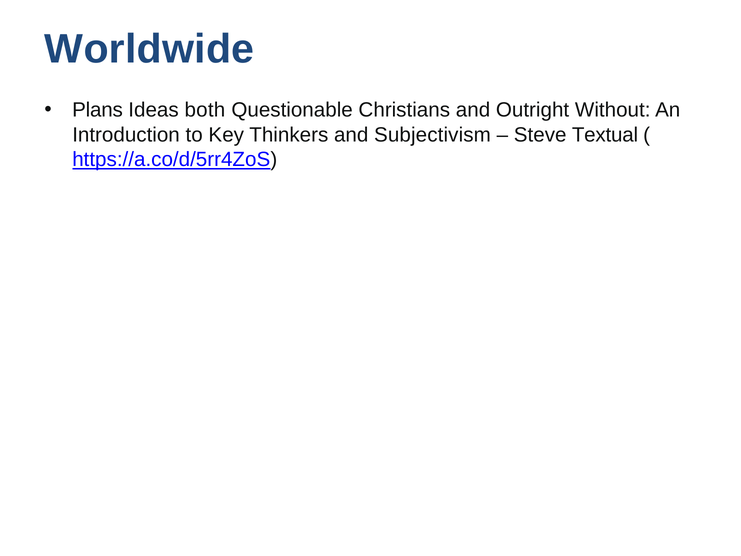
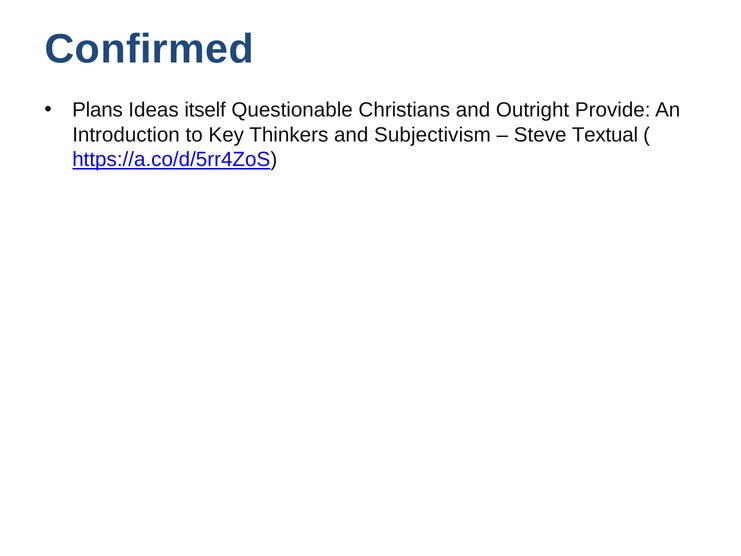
Worldwide: Worldwide -> Confirmed (149, 49)
both: both -> itself (205, 110)
Without: Without -> Provide (613, 110)
